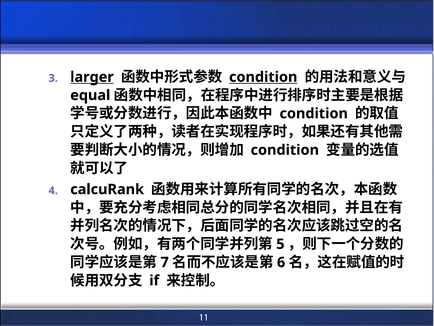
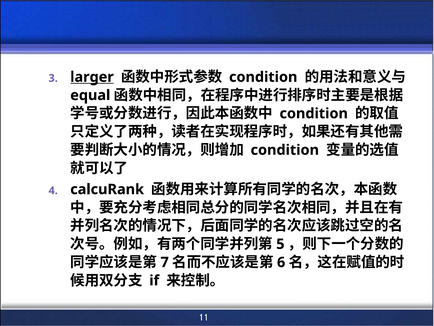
condition underline: present -> none (263, 77)
